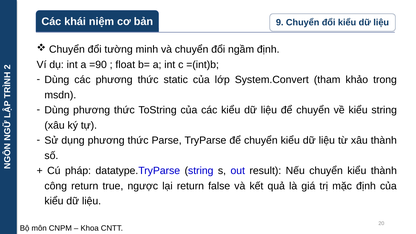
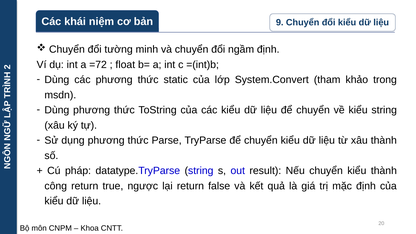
=90: =90 -> =72 (98, 65)
